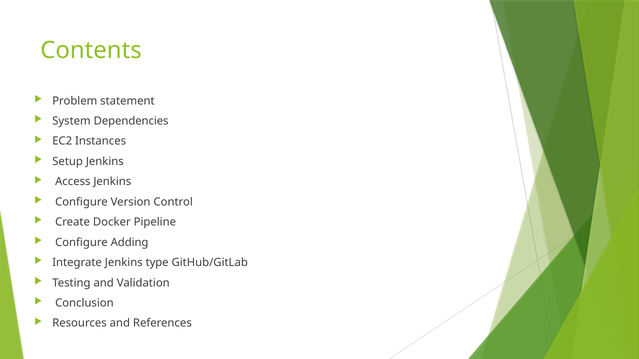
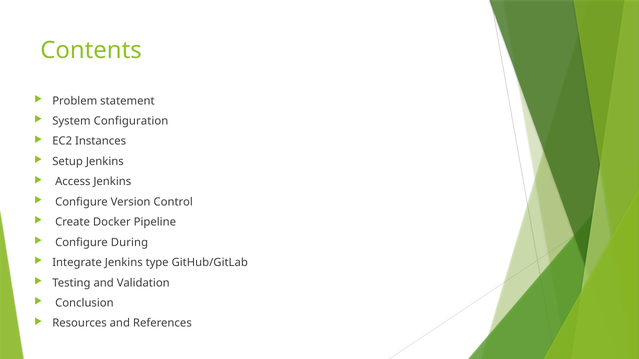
Dependencies: Dependencies -> Configuration (131, 121)
Adding: Adding -> During (129, 243)
